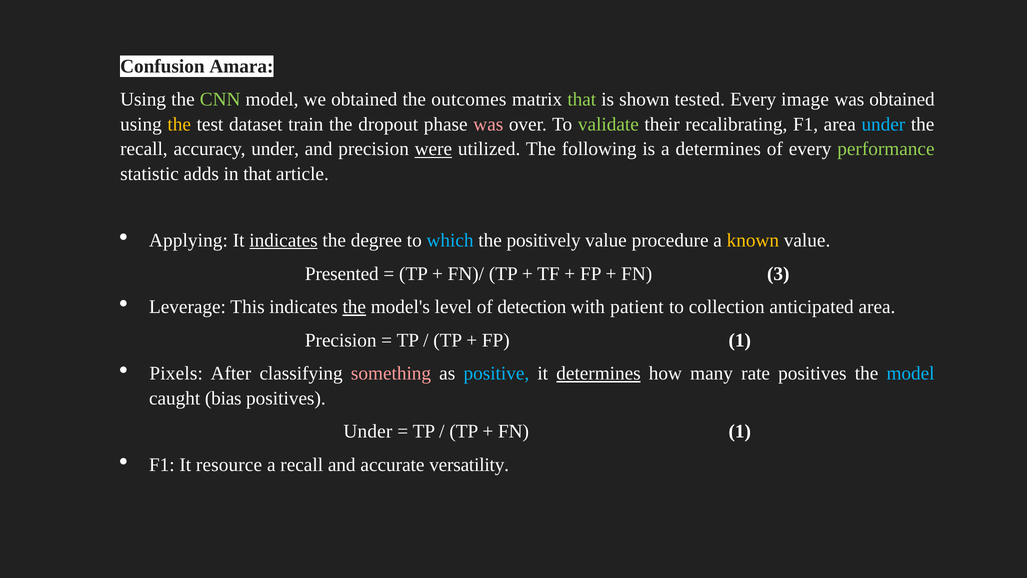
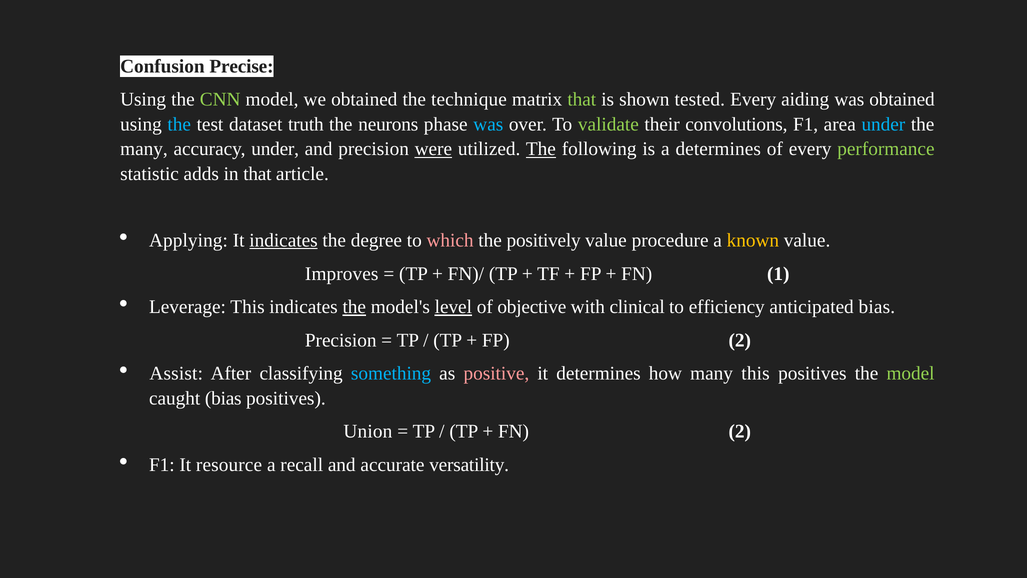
Amara: Amara -> Precise (241, 66)
outcomes: outcomes -> technique (469, 100)
image: image -> aiding (805, 100)
the colour: yellow -> light blue (179, 124)
train: train -> truth (306, 124)
dropout: dropout -> neurons (388, 124)
was colour: pink -> light blue (488, 124)
recalibrating: recalibrating -> convolutions (736, 124)
recall: recall -> many (144, 149)
The underline: none -> present (541, 149)
which colour: light blue -> pink (450, 240)
Presented: Presented -> Improves (342, 274)
3: 3 -> 1 (778, 274)
level underline: none -> present (453, 307)
detection: detection -> objective (532, 307)
patient: patient -> clinical (637, 307)
collection: collection -> efficiency (727, 307)
anticipated area: area -> bias (877, 307)
FP 1: 1 -> 2 (740, 340)
Pixels: Pixels -> Assist (176, 373)
something colour: pink -> light blue (391, 373)
positive colour: light blue -> pink (496, 373)
determines underline: present -> none (599, 373)
many rate: rate -> this (756, 373)
model colour: light blue -> light green (911, 373)
Under: Under -> Union (368, 431)
FN 1: 1 -> 2 (740, 431)
